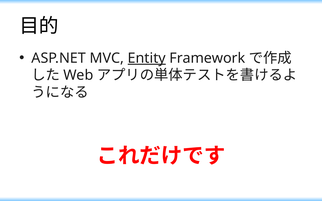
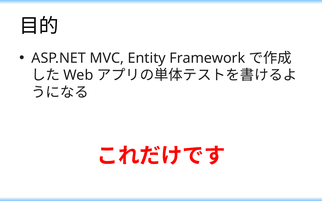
Entity underline: present -> none (147, 58)
